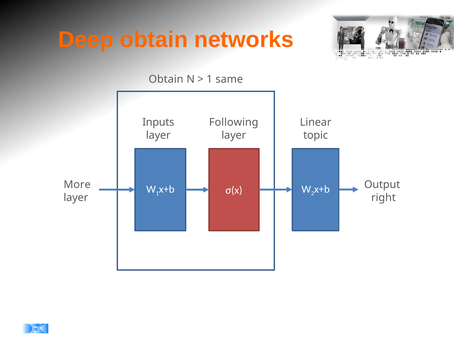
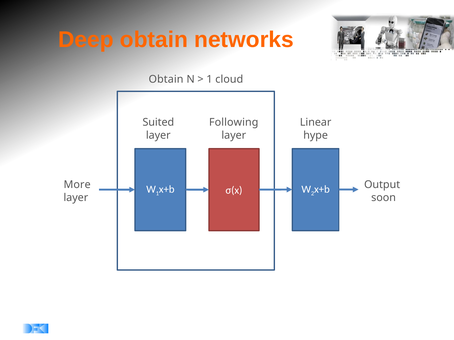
same: same -> cloud (229, 80)
Inputs: Inputs -> Suited (158, 122)
topic: topic -> hype (316, 135)
right: right -> soon (384, 198)
